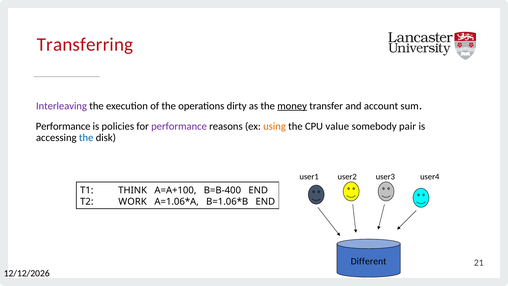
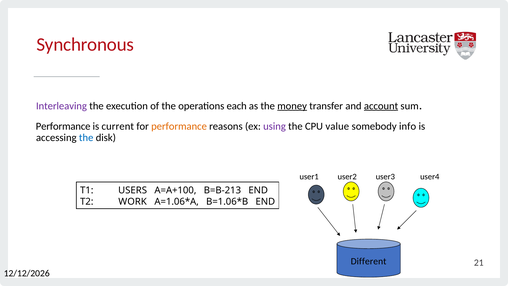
Transferring: Transferring -> Synchronous (85, 44)
dirty: dirty -> each (237, 106)
account underline: none -> present (381, 106)
policies: policies -> current (118, 126)
performance colour: purple -> orange (179, 126)
using colour: orange -> purple (275, 126)
pair: pair -> info (408, 126)
THINK: THINK -> USERS (133, 190)
B=B-400: B=B-400 -> B=B-213 (222, 190)
